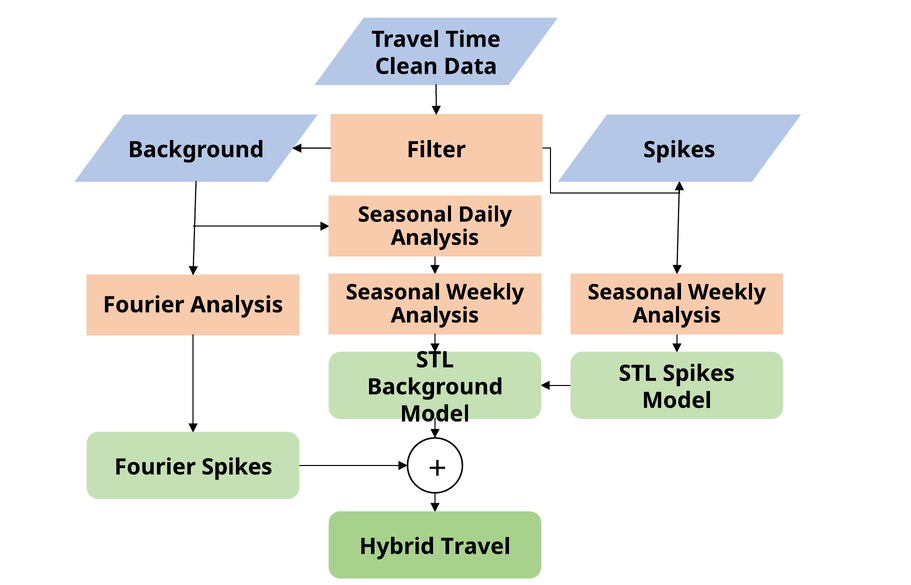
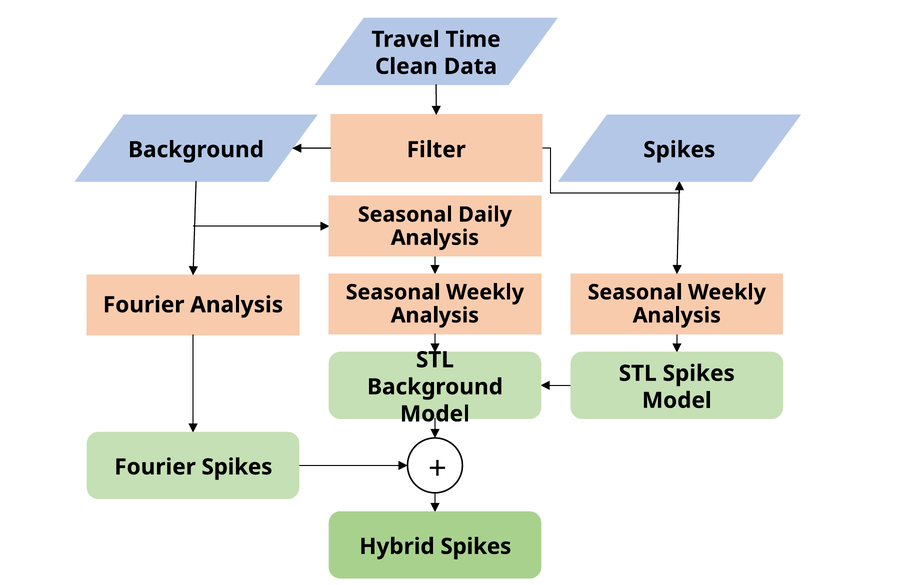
Hybrid Travel: Travel -> Spikes (476, 547)
